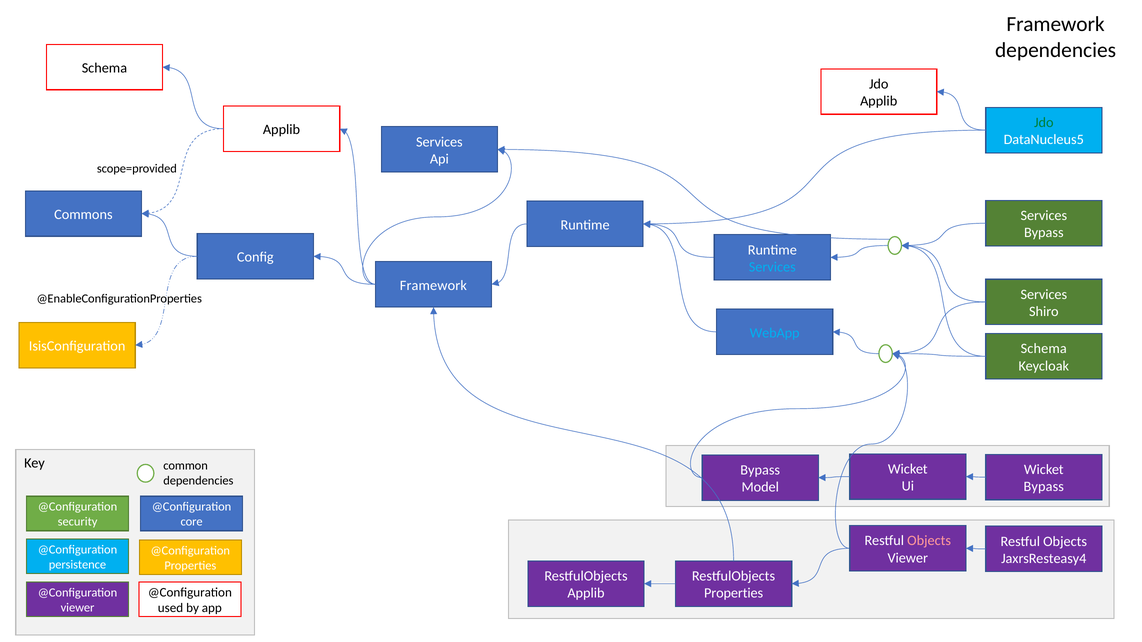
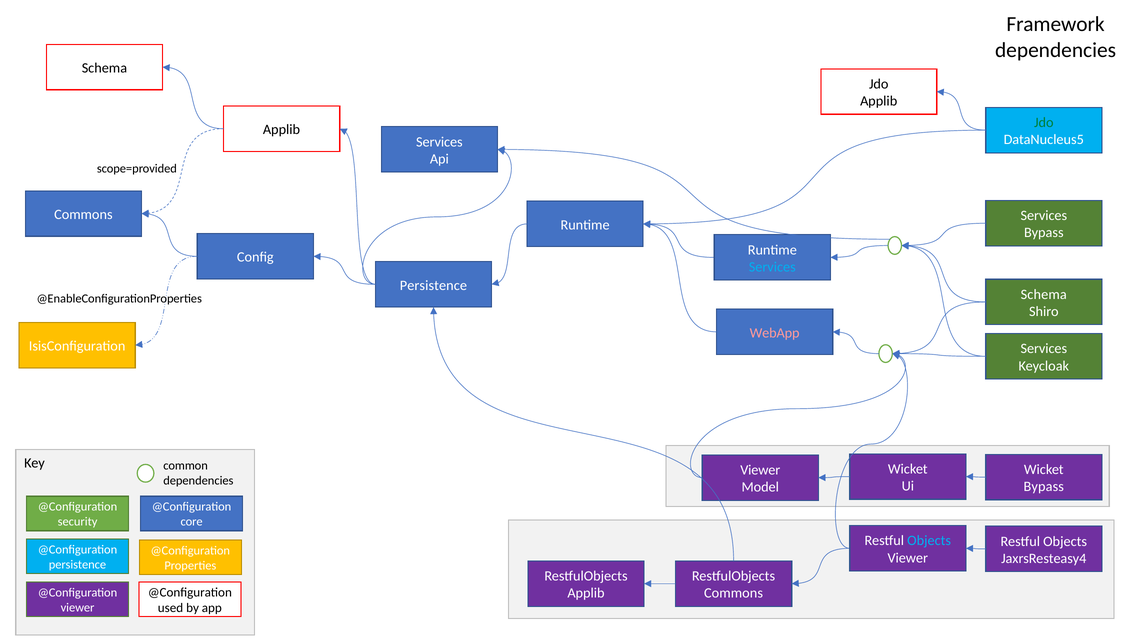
Framework: Framework -> Persistence (433, 285)
Services: Services -> Schema (1044, 295)
WebApp colour: light blue -> pink (775, 333)
Schema: Schema -> Services (1044, 349)
Bypass: Bypass -> Viewer (760, 470)
Objects colour: pink -> light blue (929, 541)
Properties: Properties -> Commons (734, 594)
